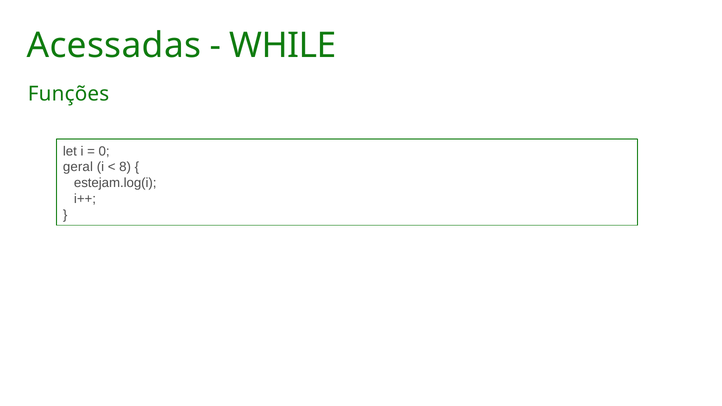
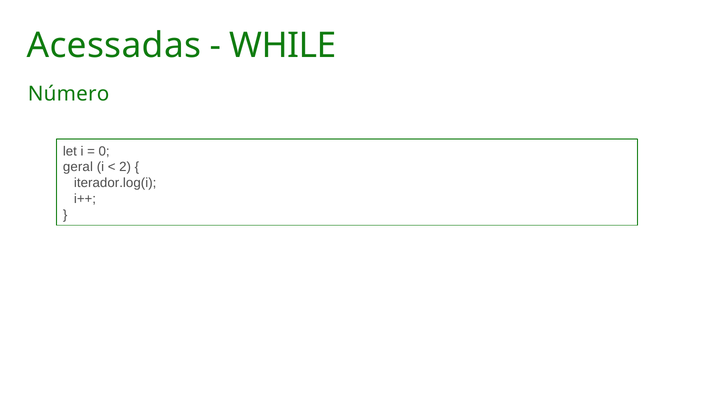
Funções: Funções -> Número (69, 94)
8: 8 -> 2 (125, 167)
estejam.log(i: estejam.log(i -> iterador.log(i (115, 183)
